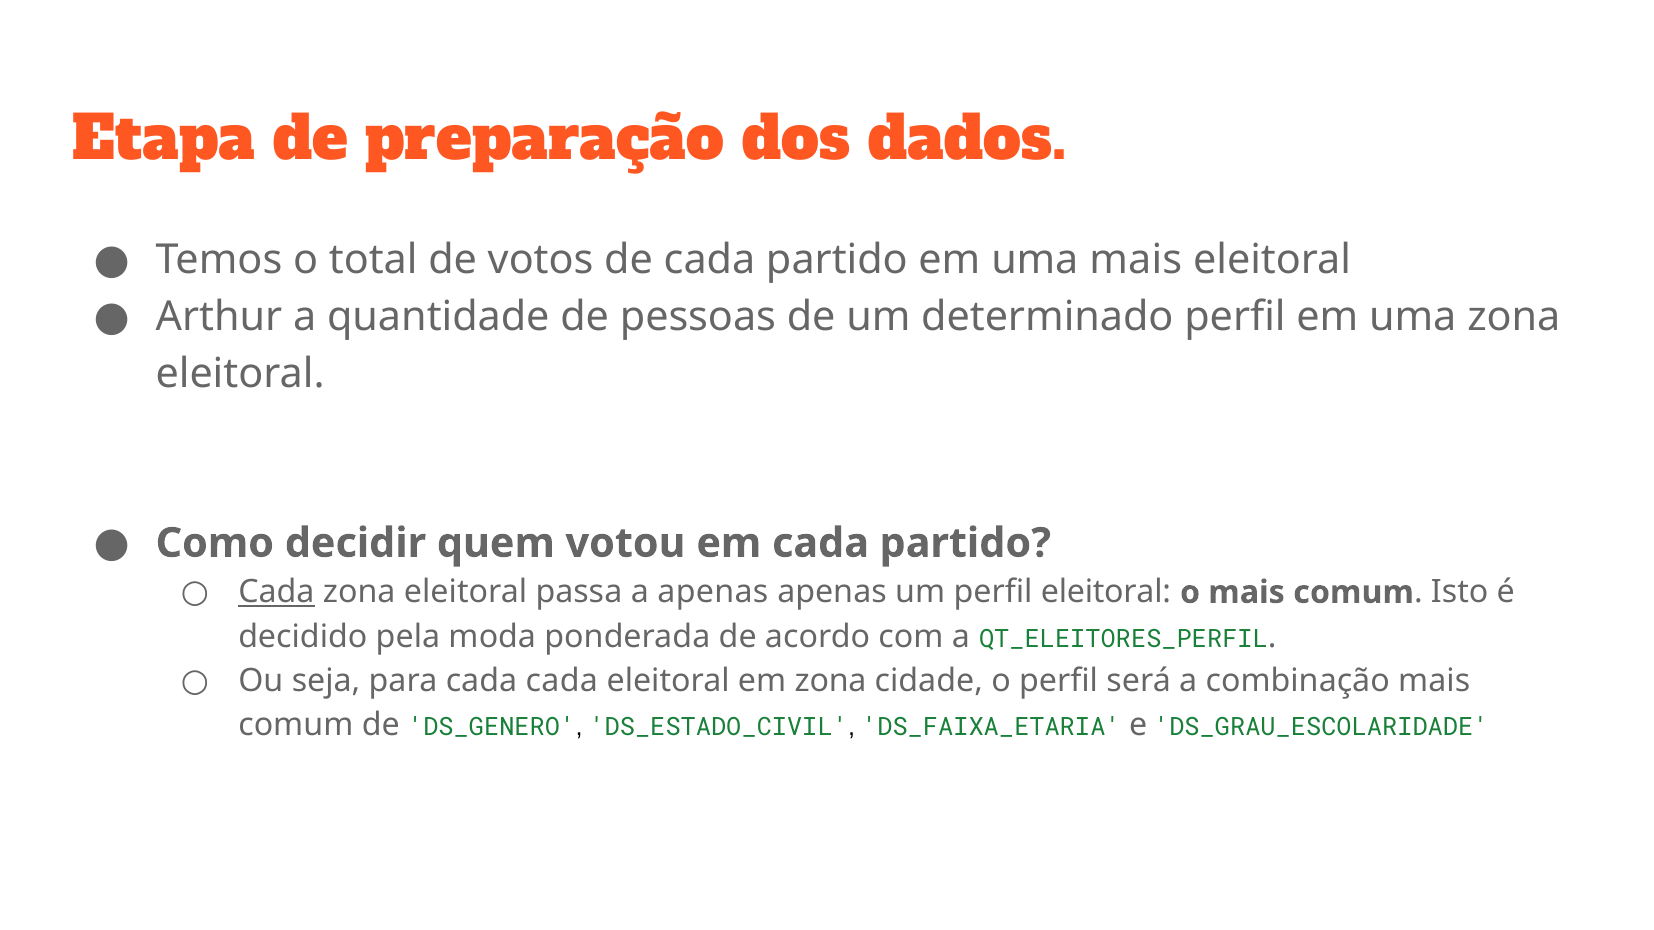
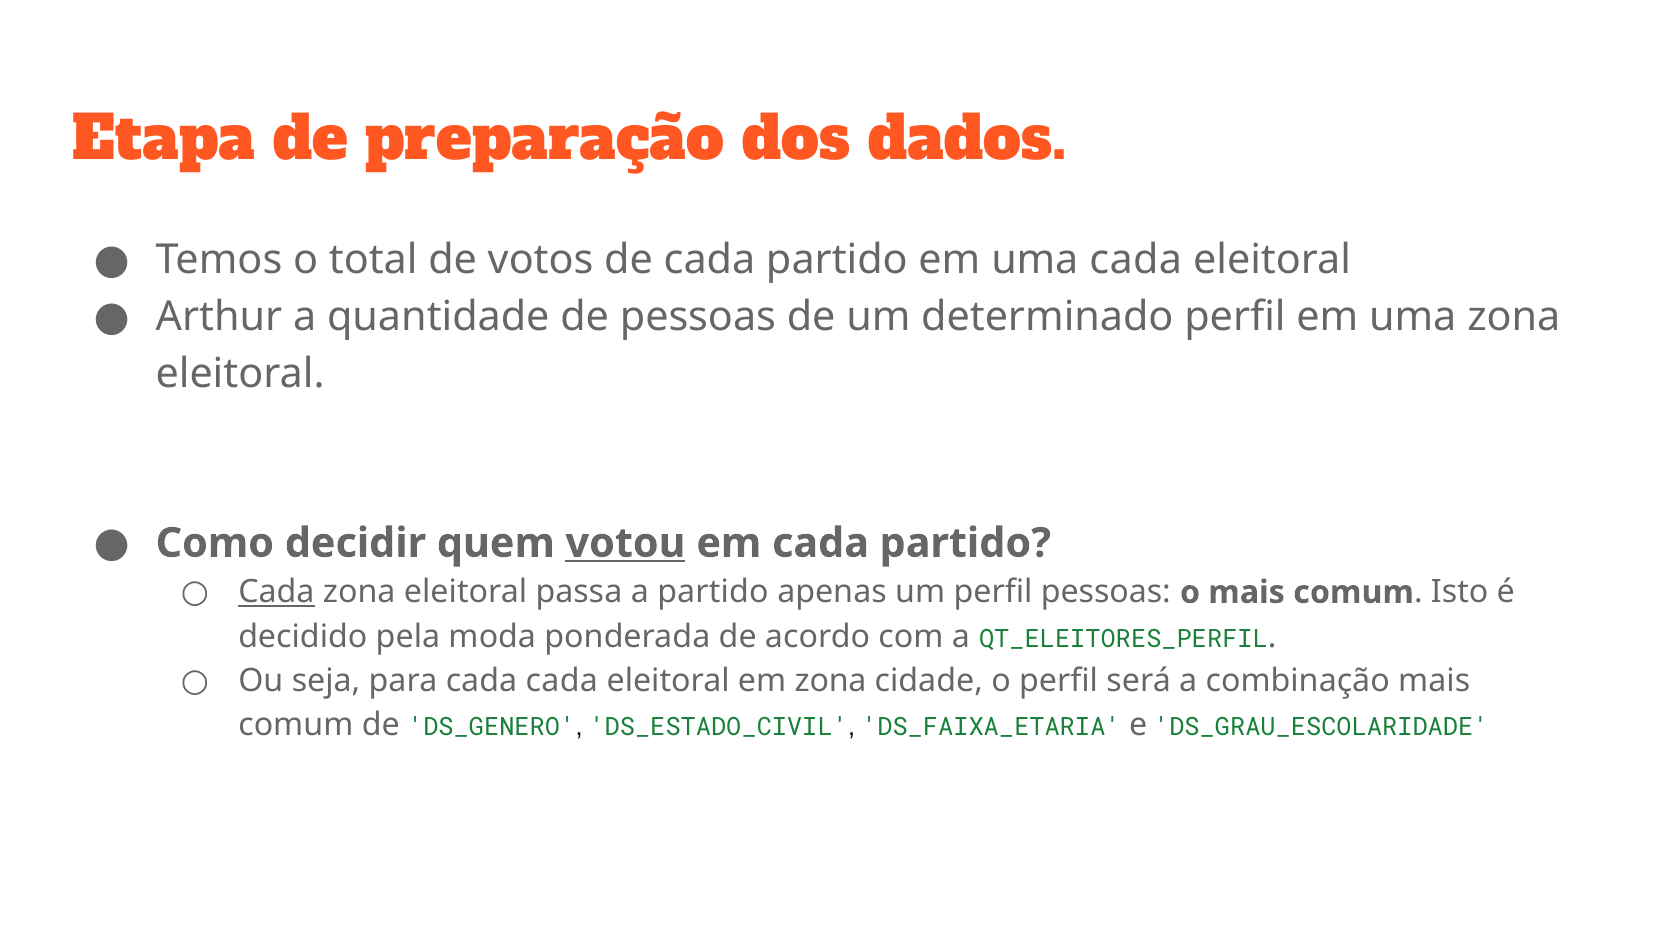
uma mais: mais -> cada (1136, 260)
votou underline: none -> present (625, 543)
a apenas: apenas -> partido (713, 593)
perfil eleitoral: eleitoral -> pessoas (1106, 593)
